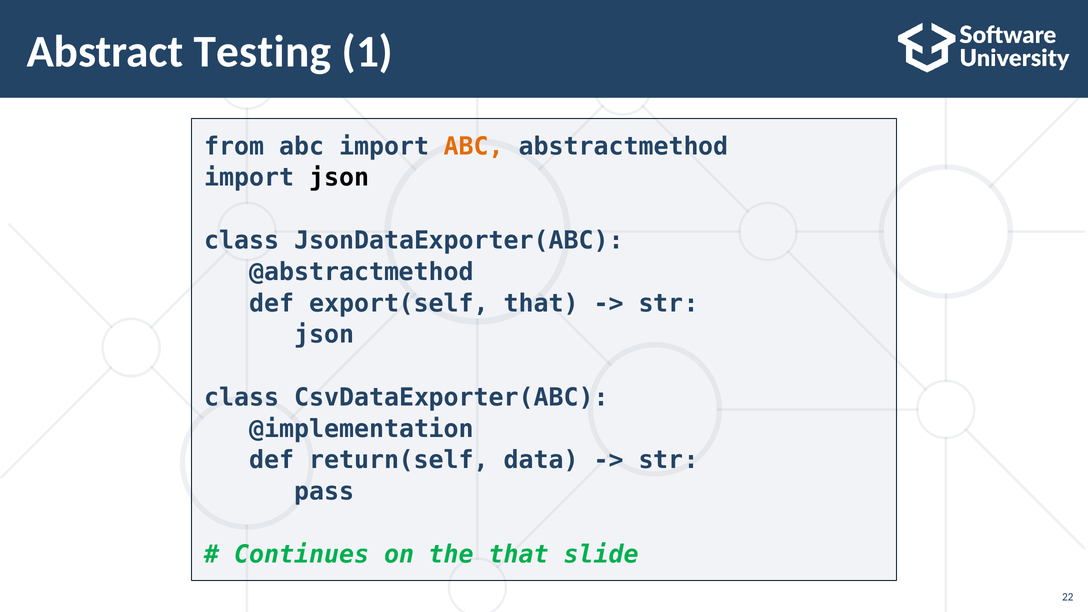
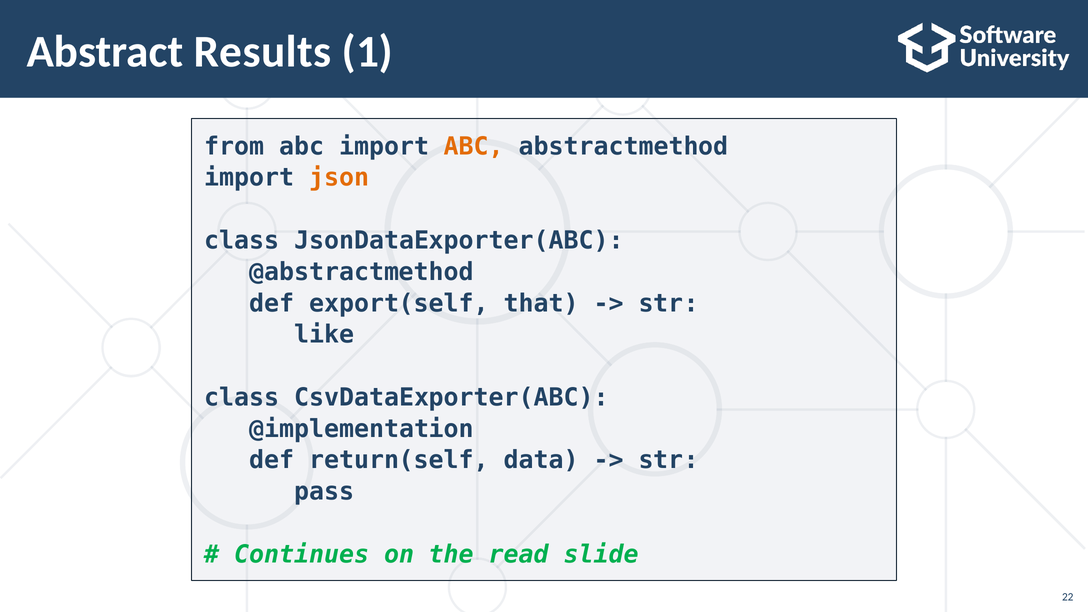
Testing: Testing -> Results (262, 52)
json colour: black -> orange (339, 178)
json: json -> like (324, 335)
the that: that -> read (519, 554)
